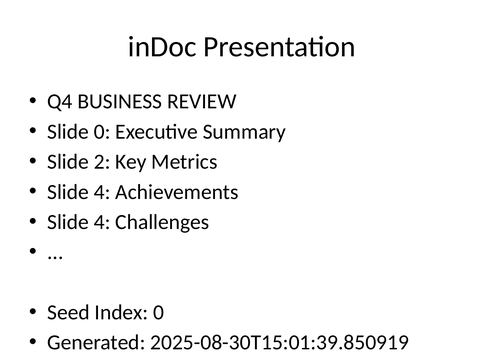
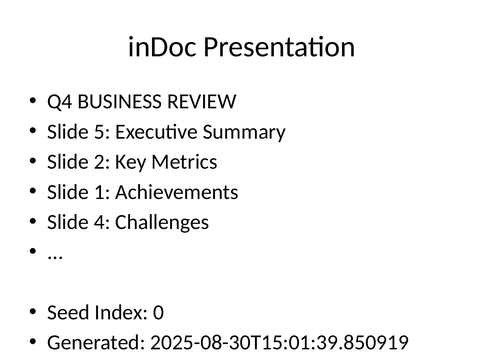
Slide 0: 0 -> 5 (102, 132)
4: 4 -> 1 (102, 192)
